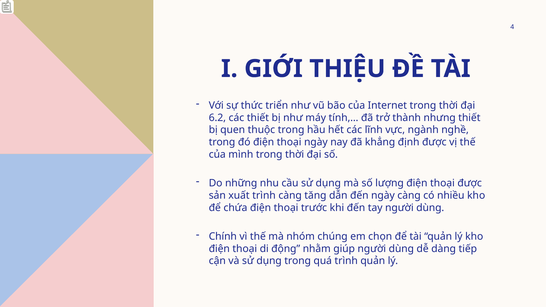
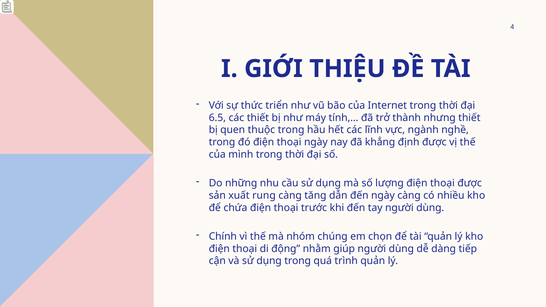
6.2: 6.2 -> 6.5 (217, 118)
xuất trình: trình -> rung (264, 196)
